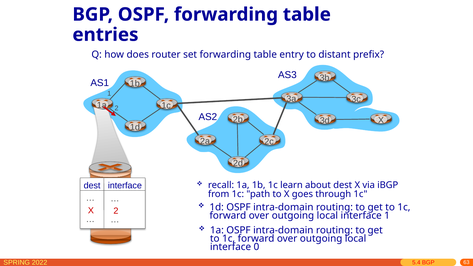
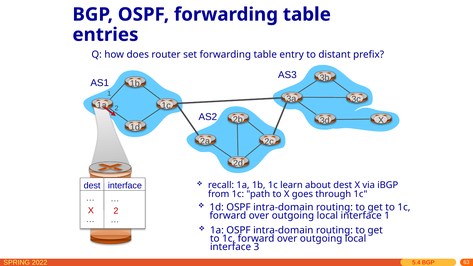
0: 0 -> 3 (256, 247)
